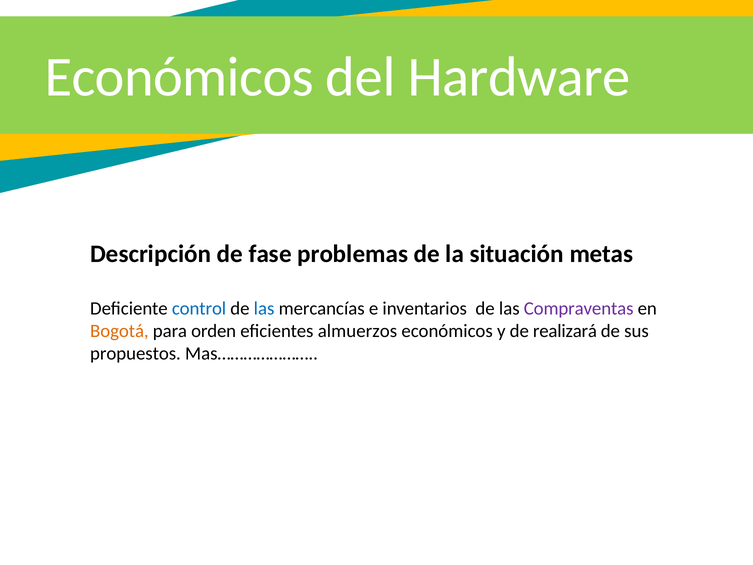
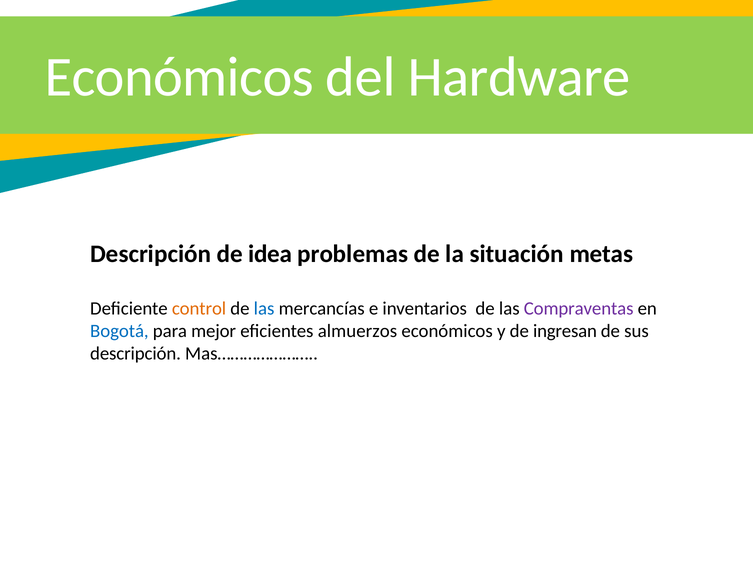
fase: fase -> idea (270, 254)
control colour: blue -> orange (199, 308)
Bogotá colour: orange -> blue (119, 331)
orden: orden -> mejor (214, 331)
realizará: realizará -> ingresan (565, 331)
propuestos: propuestos -> descripción (136, 354)
